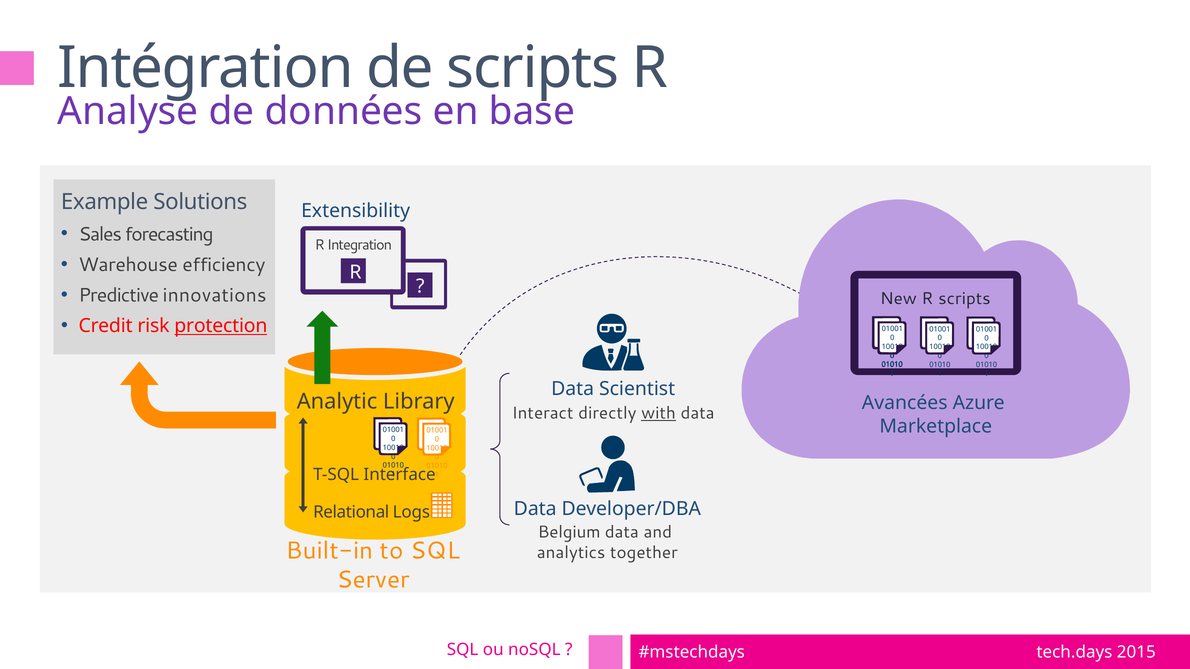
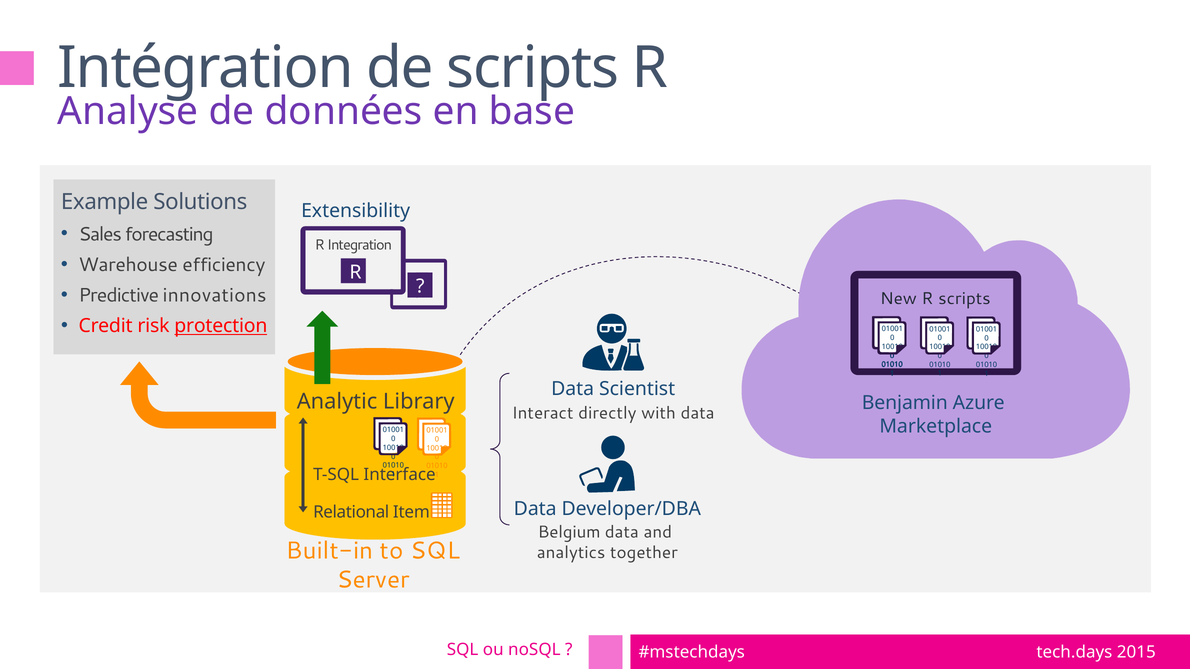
Avancées: Avancées -> Benjamin (905, 403)
with underline: present -> none (659, 413)
Logs: Logs -> Item (411, 512)
